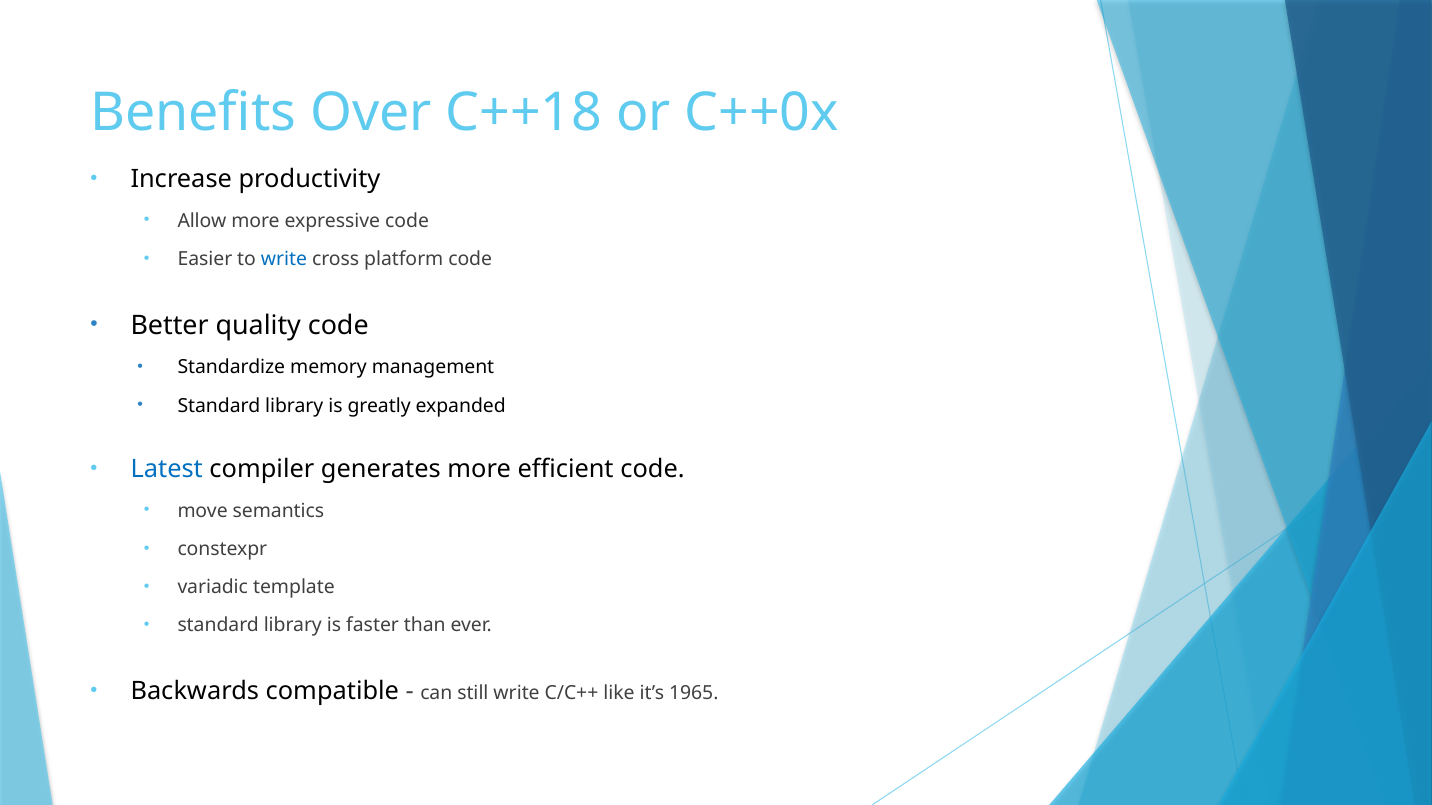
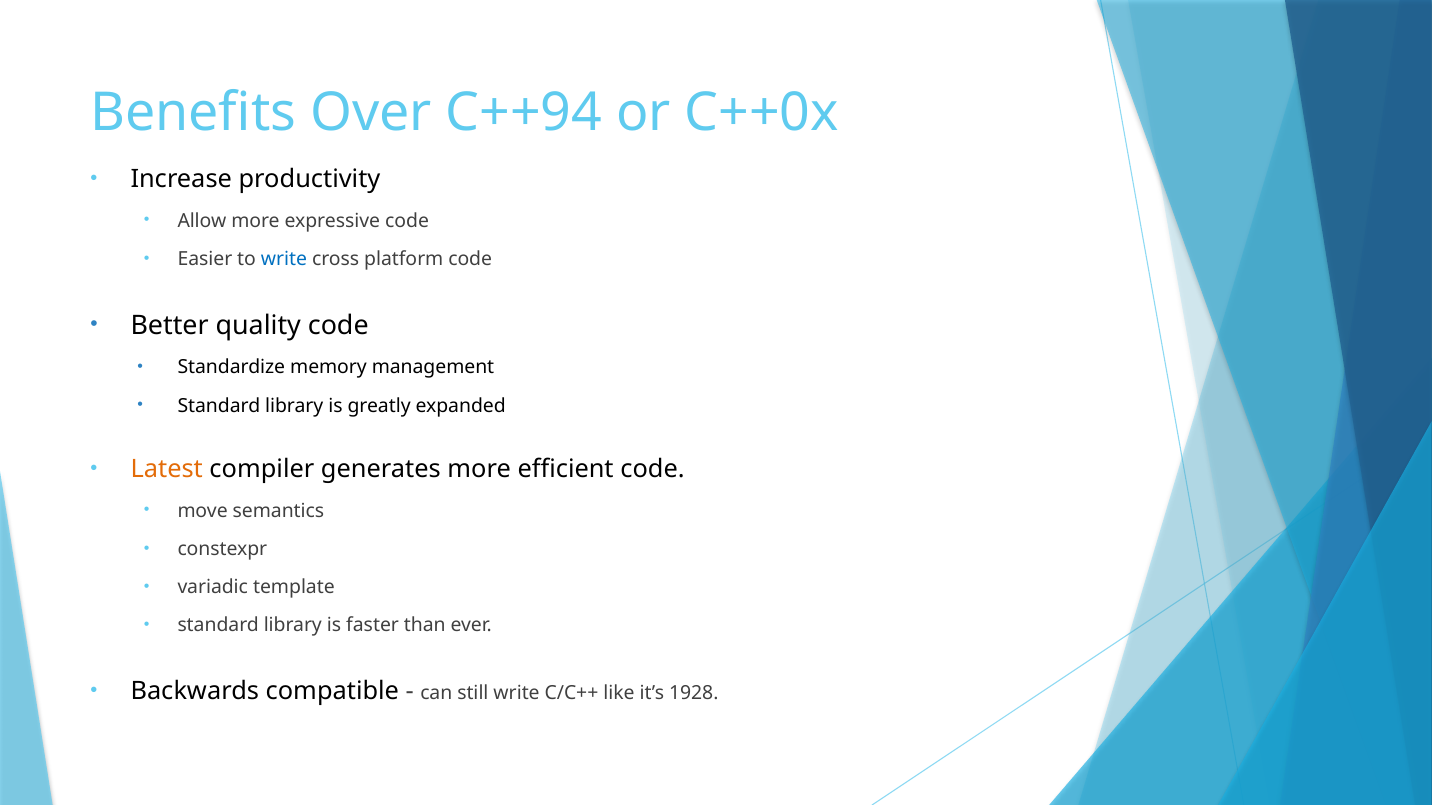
C++18: C++18 -> C++94 (524, 113)
Latest colour: blue -> orange (167, 470)
1965: 1965 -> 1928 (694, 693)
